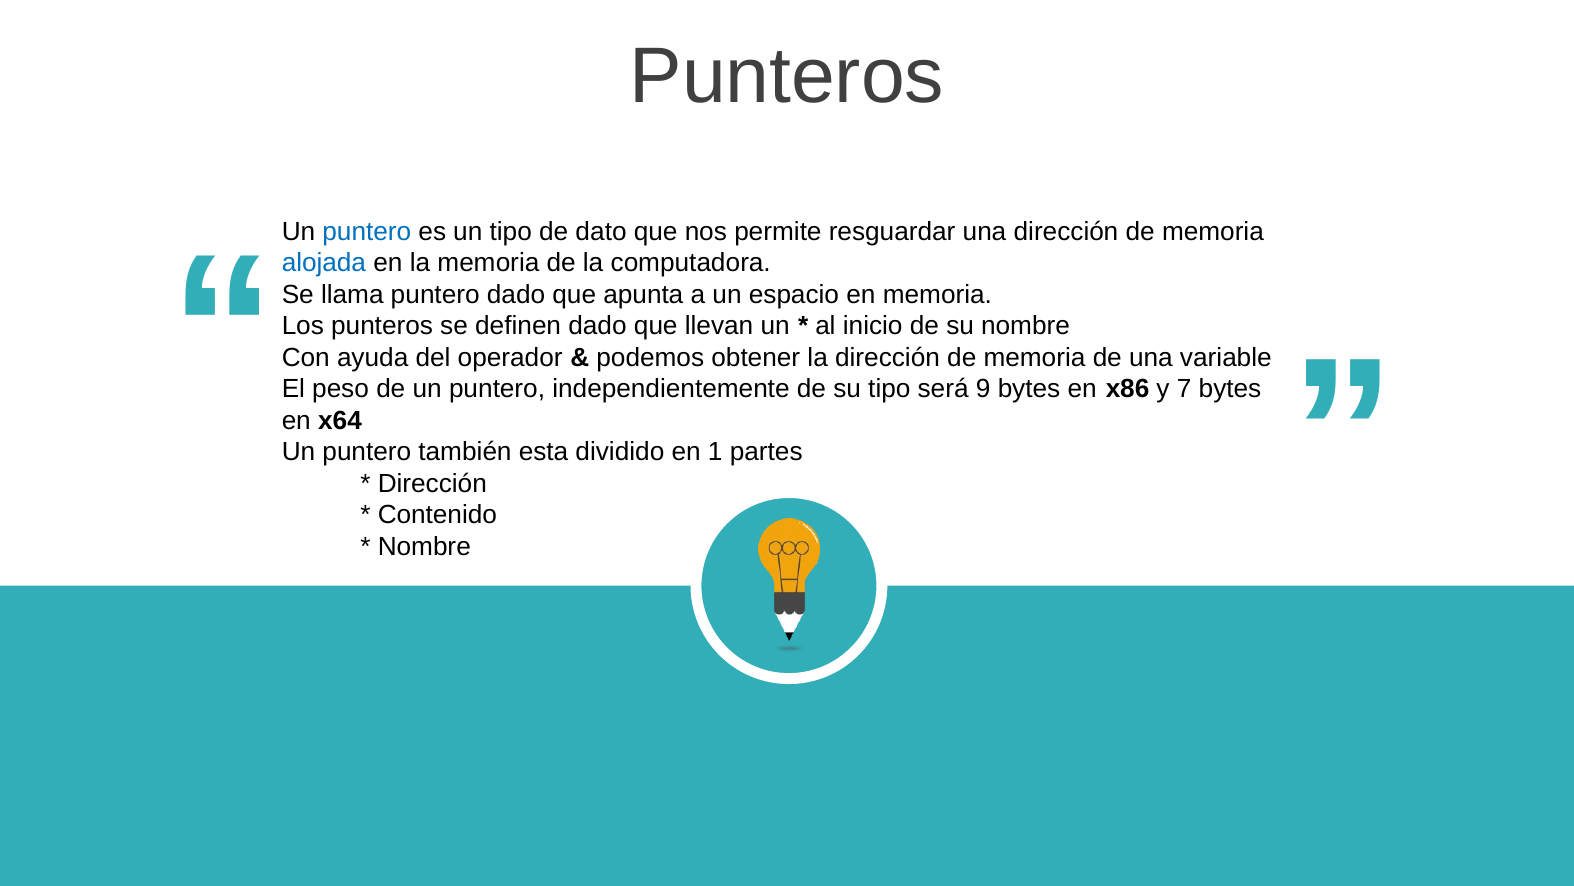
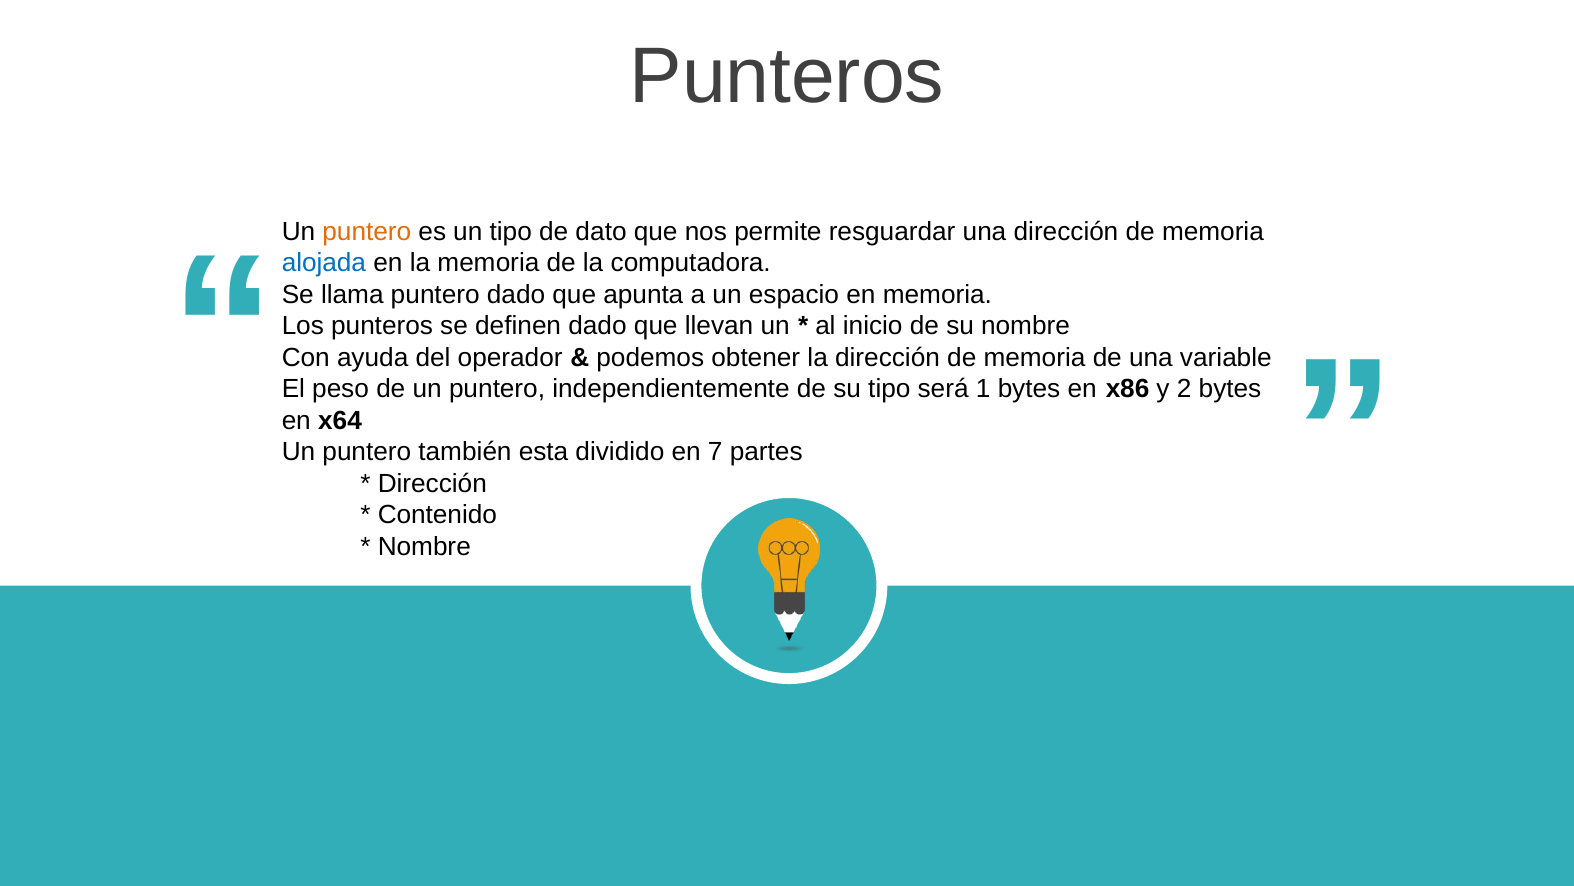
puntero colour: blue -> orange (367, 232)
9: 9 -> 1 (983, 389)
7: 7 -> 2 (1184, 389)
1: 1 -> 7 (715, 452)
